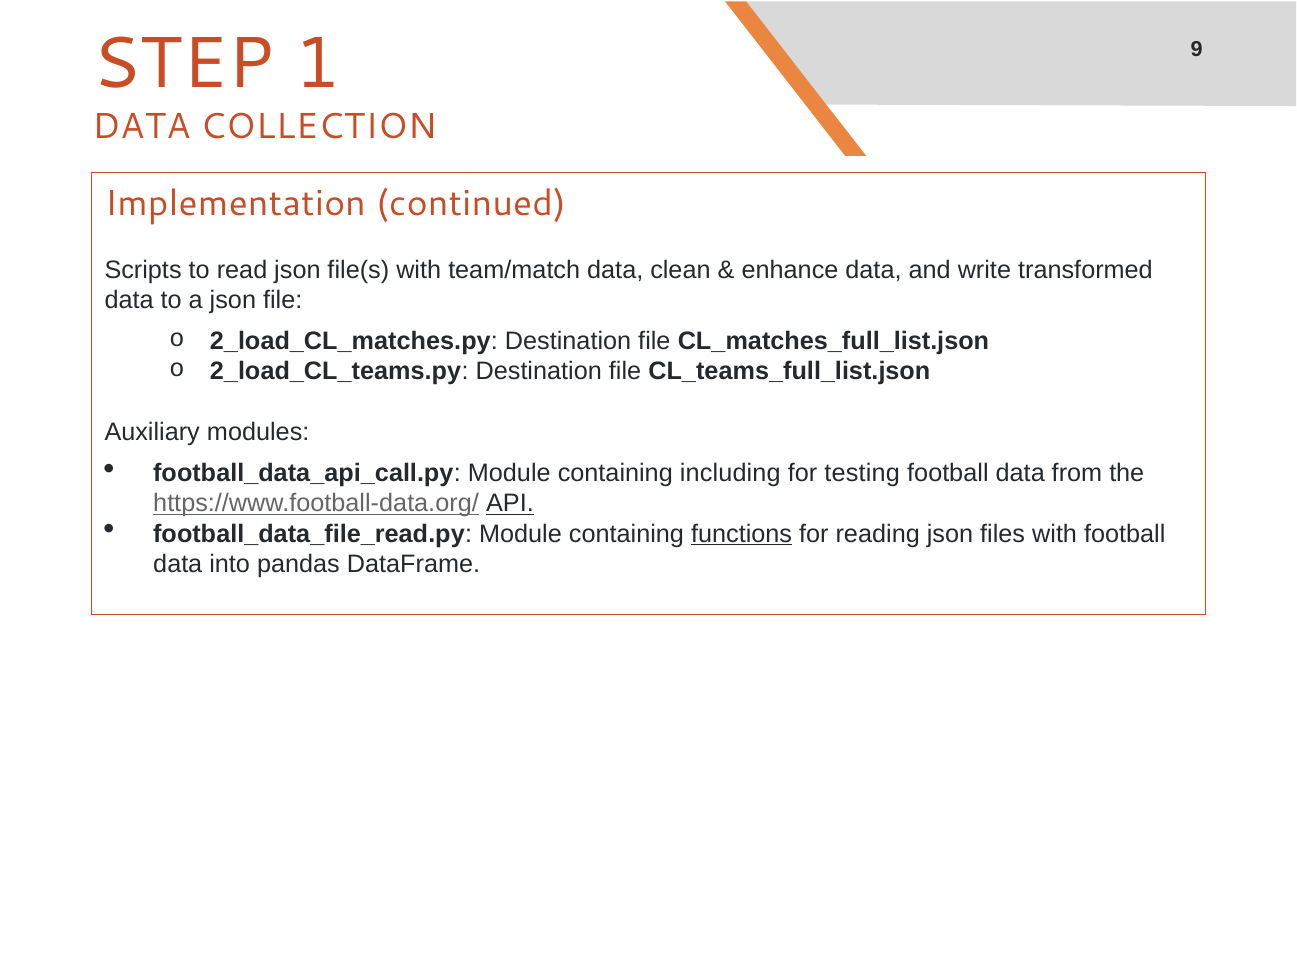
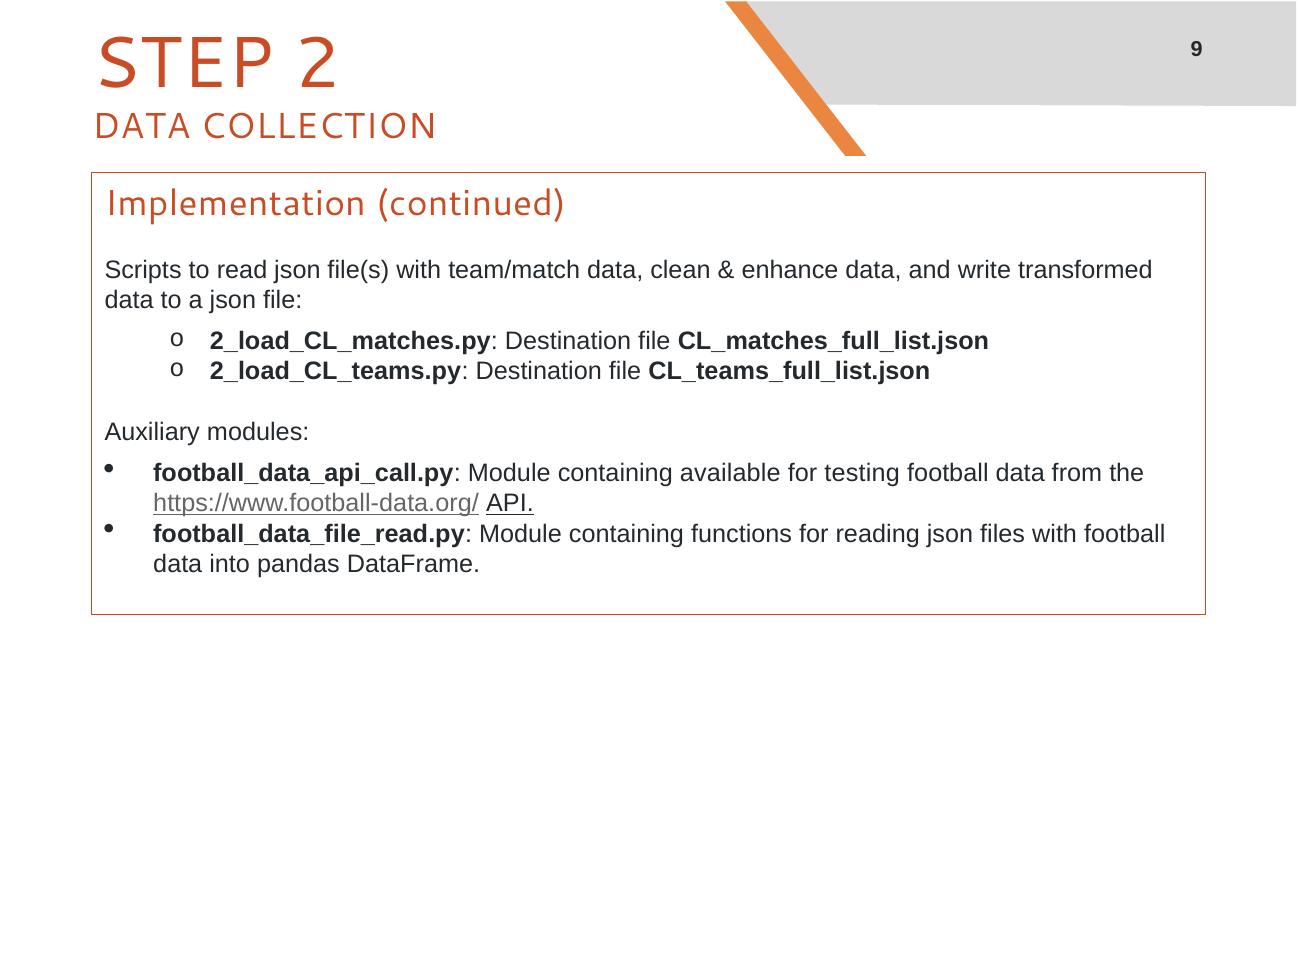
1: 1 -> 2 (317, 64)
including: including -> available (730, 473)
functions underline: present -> none (742, 534)
